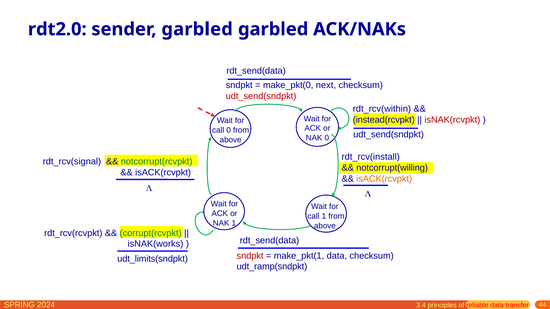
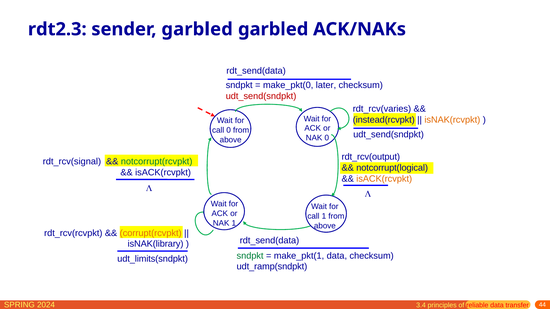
rdt2.0: rdt2.0 -> rdt2.3 (57, 29)
next: next -> later (326, 85)
rdt_rcv(within: rdt_rcv(within -> rdt_rcv(varies (382, 109)
isNAK(rcvpkt colour: red -> orange (452, 120)
rdt_rcv(install: rdt_rcv(install -> rdt_rcv(output (371, 157)
notcorrupt(willing: notcorrupt(willing -> notcorrupt(logical (392, 168)
corrupt(rcvpkt colour: green -> orange (151, 233)
isNAK(works: isNAK(works -> isNAK(library (156, 244)
sndpkt colour: red -> green (250, 256)
